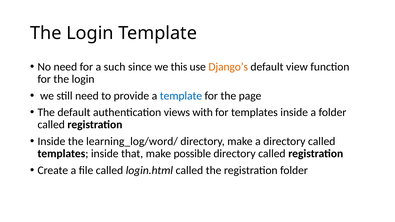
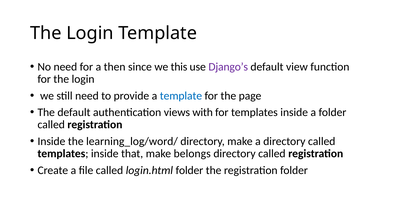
such: such -> then (115, 67)
Django’s colour: orange -> purple (228, 67)
possible: possible -> belongs (192, 154)
login.html called: called -> folder (189, 170)
